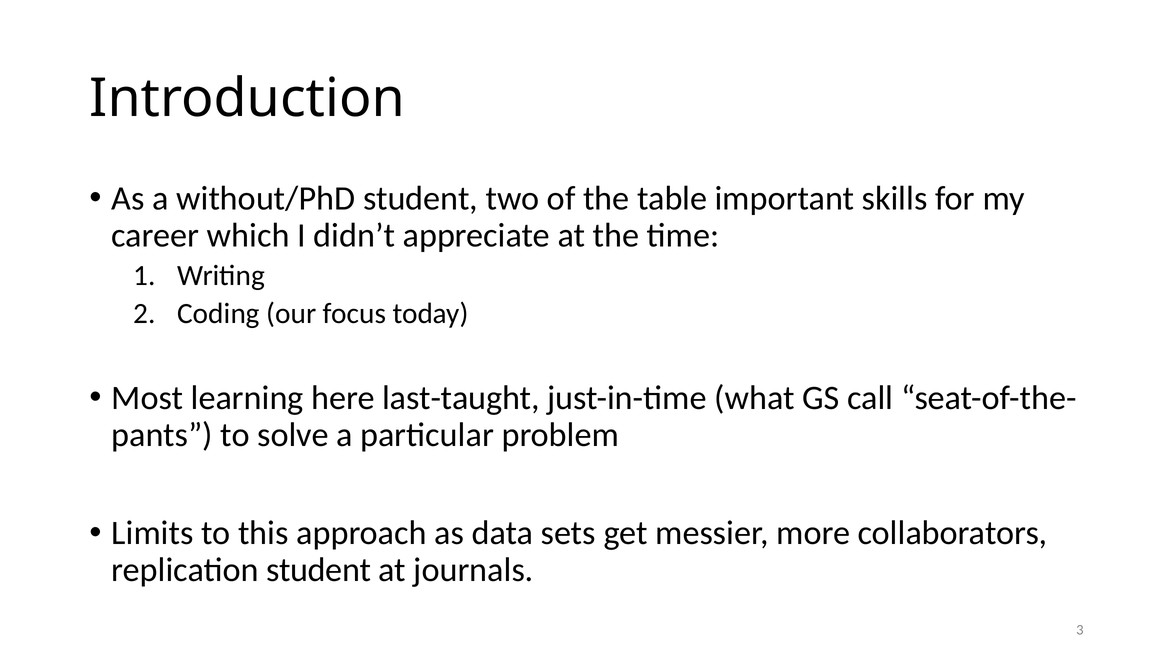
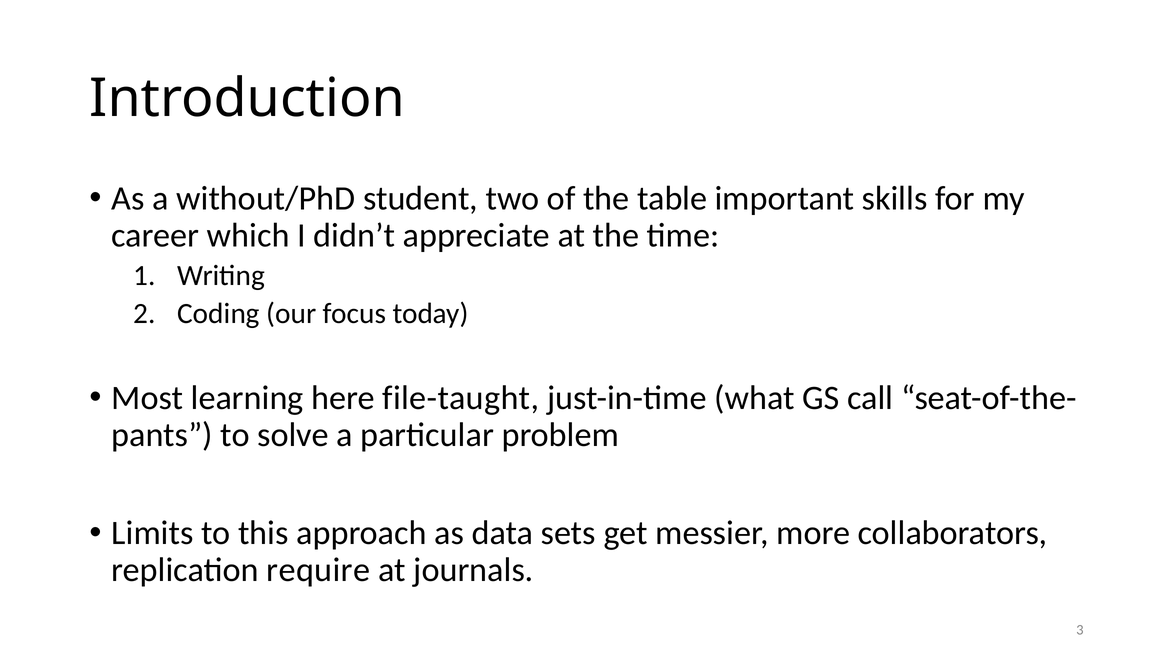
last-taught: last-taught -> file-taught (461, 398)
replication student: student -> require (318, 570)
